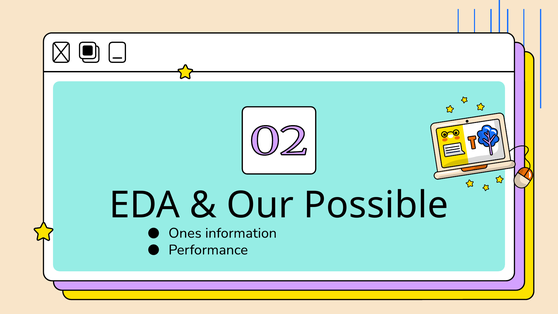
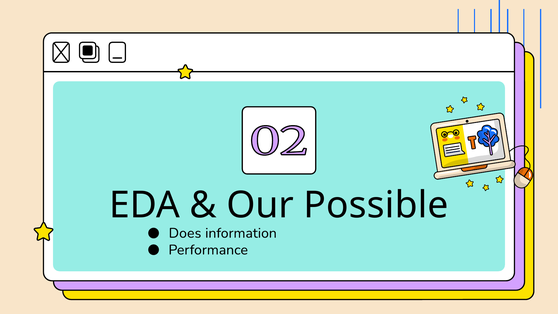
Ones: Ones -> Does (185, 233)
